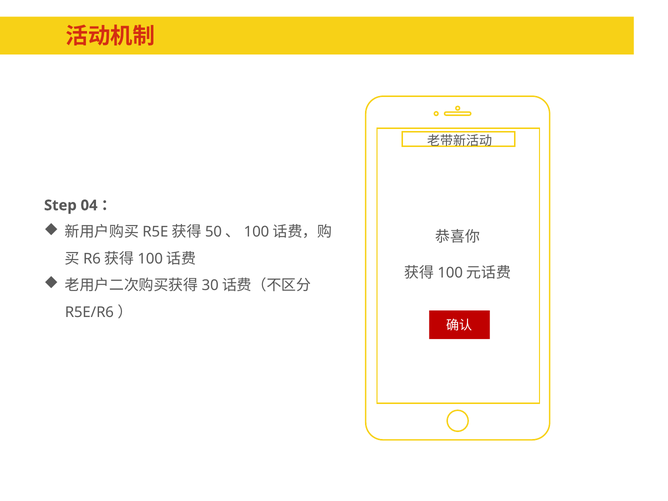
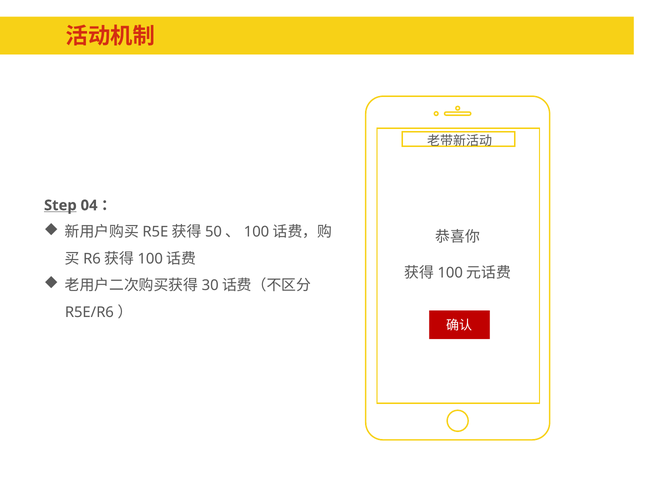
Step underline: none -> present (60, 205)
